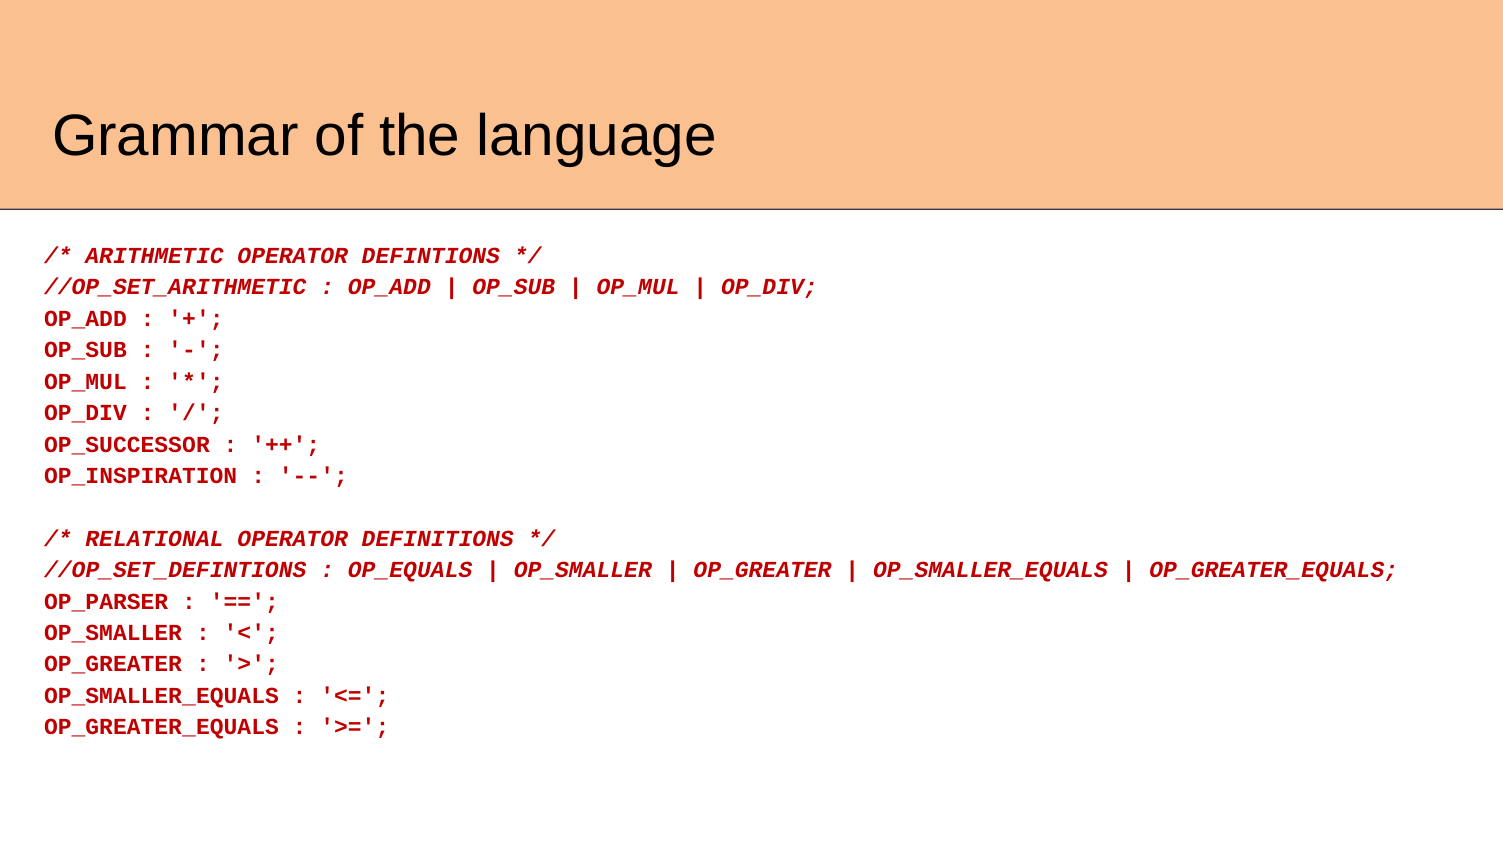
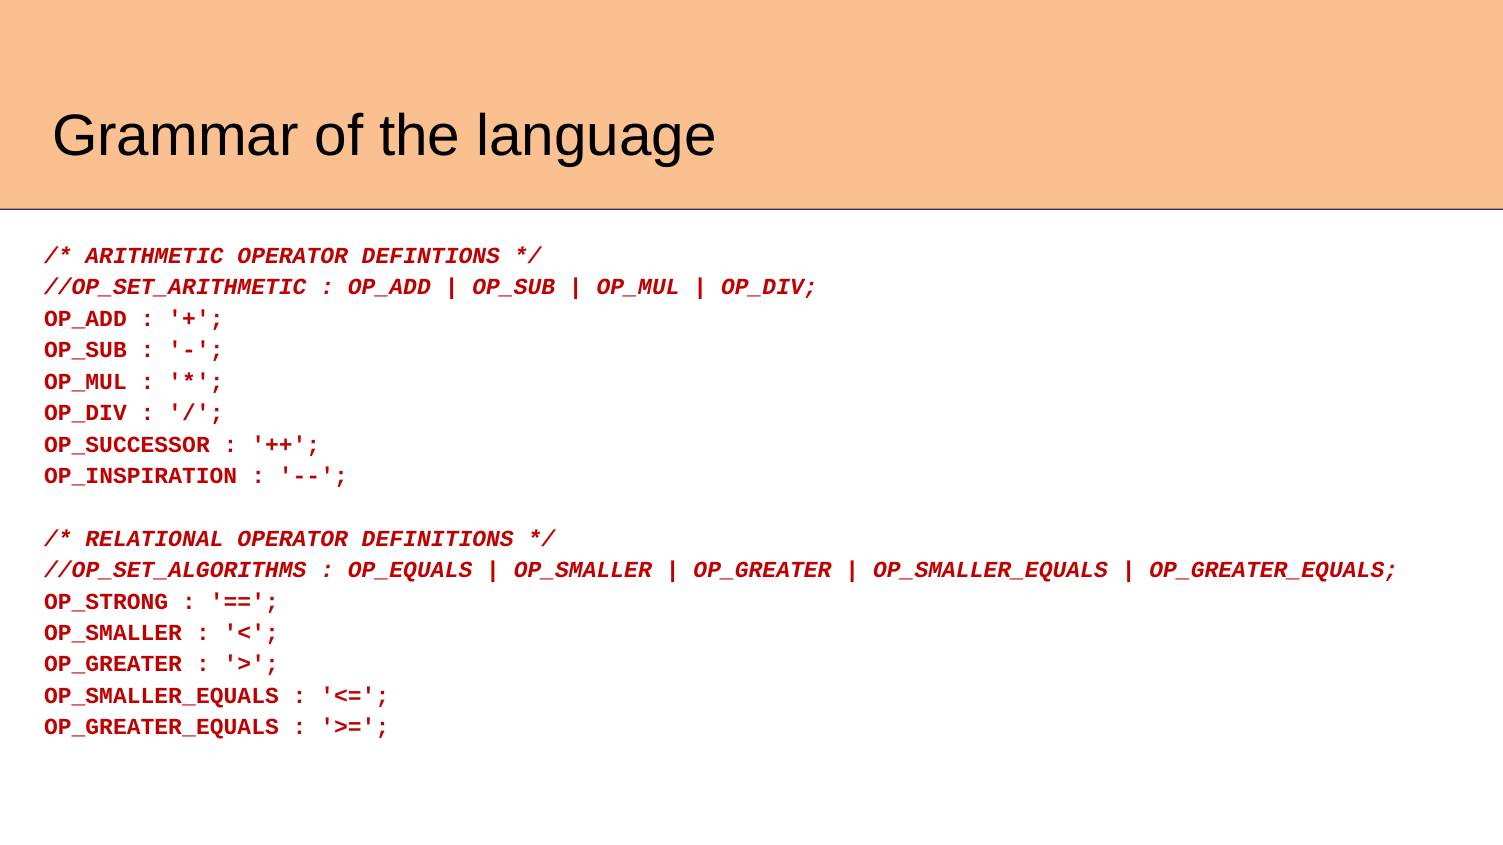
//OP_SET_DEFINTIONS: //OP_SET_DEFINTIONS -> //OP_SET_ALGORITHMS (175, 570)
OP_PARSER: OP_PARSER -> OP_STRONG (106, 602)
